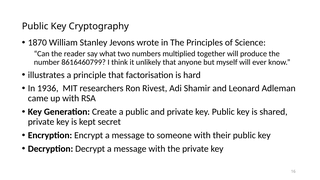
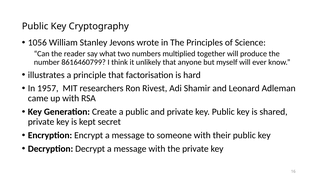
1870: 1870 -> 1056 (37, 43)
1936: 1936 -> 1957 (48, 88)
